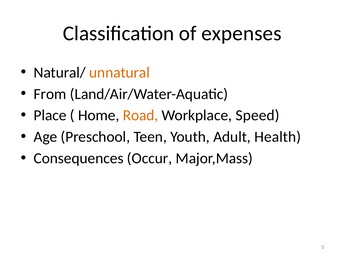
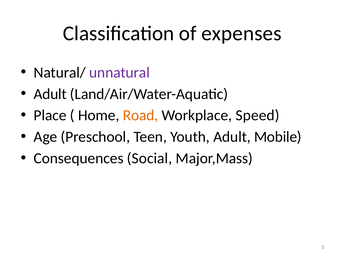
unnatural colour: orange -> purple (120, 72)
From: From -> Adult (50, 94)
Health: Health -> Mobile (278, 137)
Occur: Occur -> Social (150, 158)
